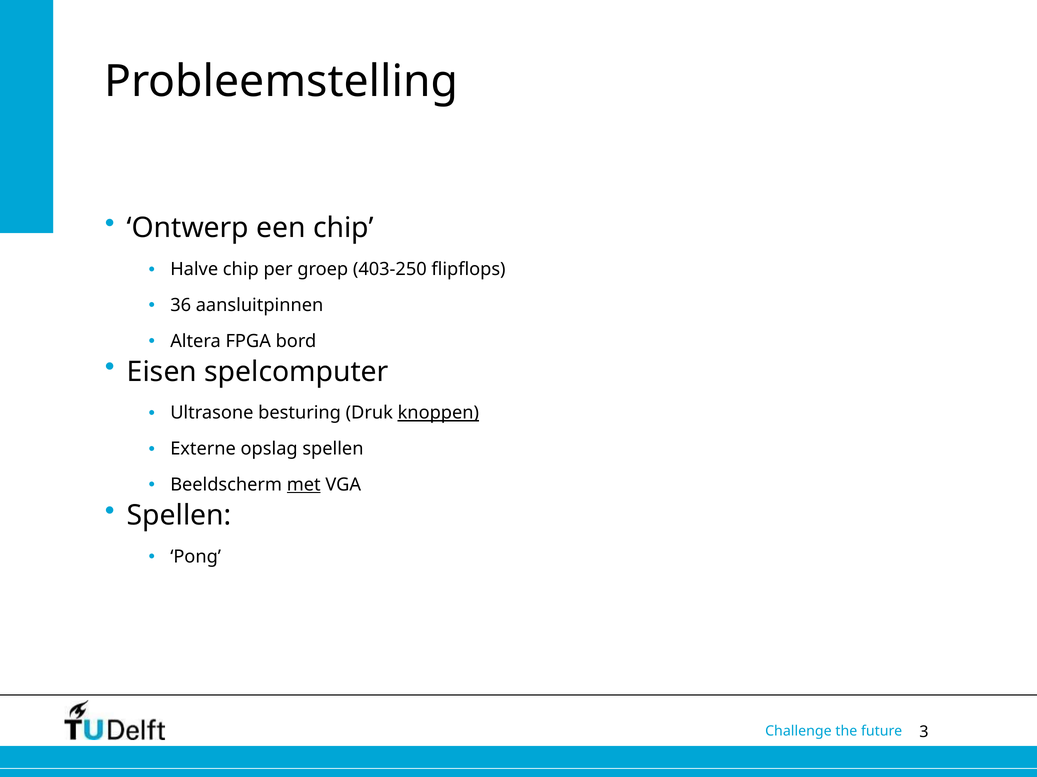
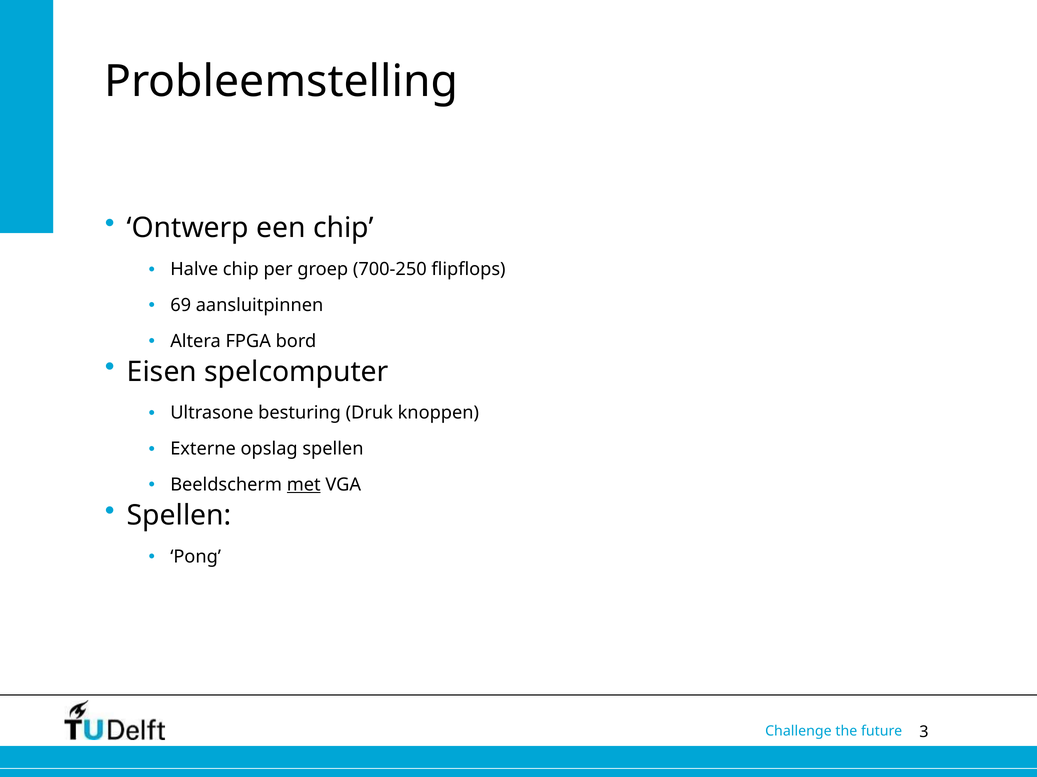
403-250: 403-250 -> 700-250 (390, 270)
36: 36 -> 69 (181, 306)
knoppen underline: present -> none (438, 413)
